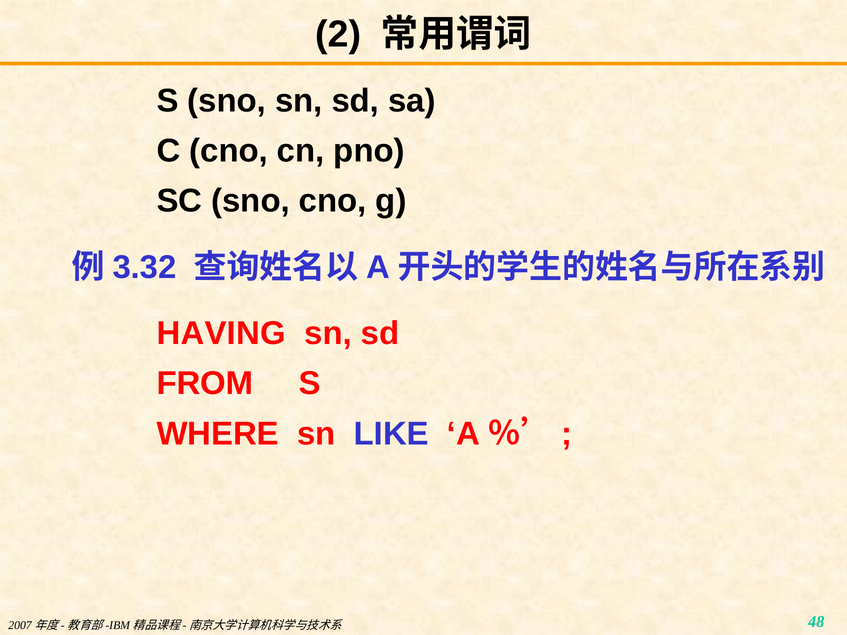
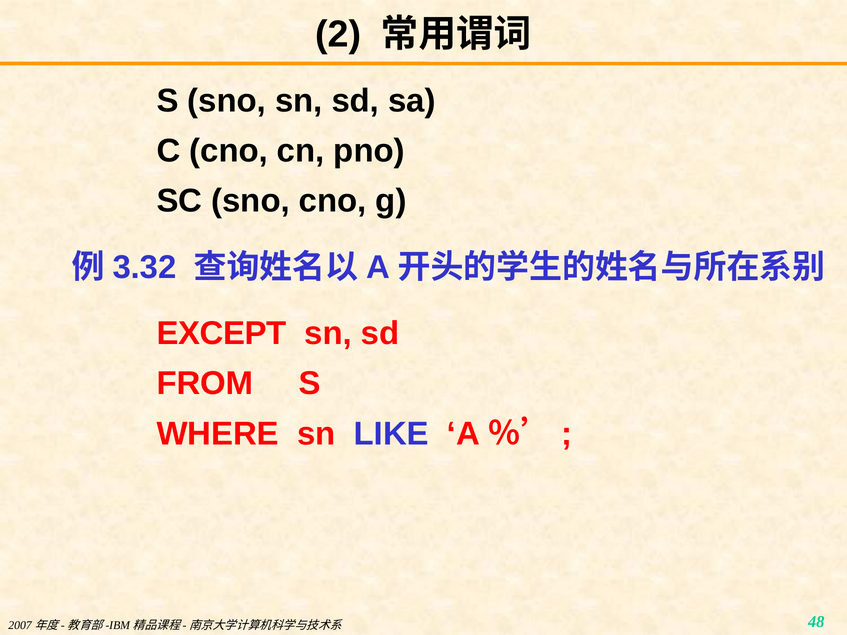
HAVING: HAVING -> EXCEPT (222, 334)
